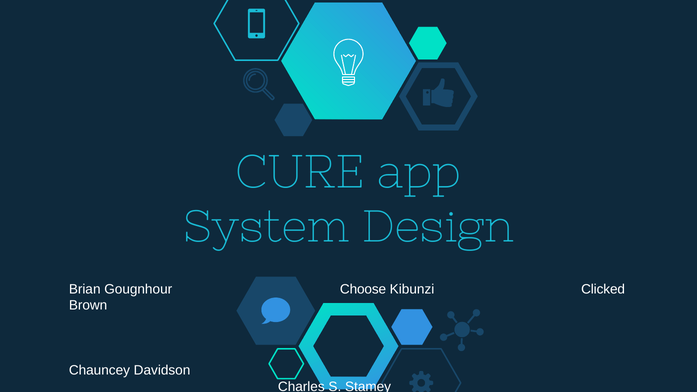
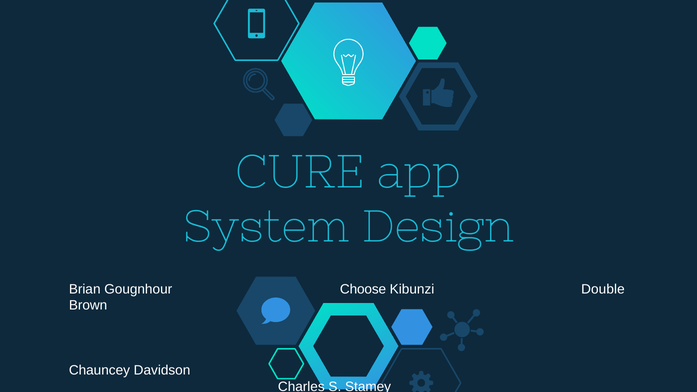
Clicked: Clicked -> Double (603, 289)
